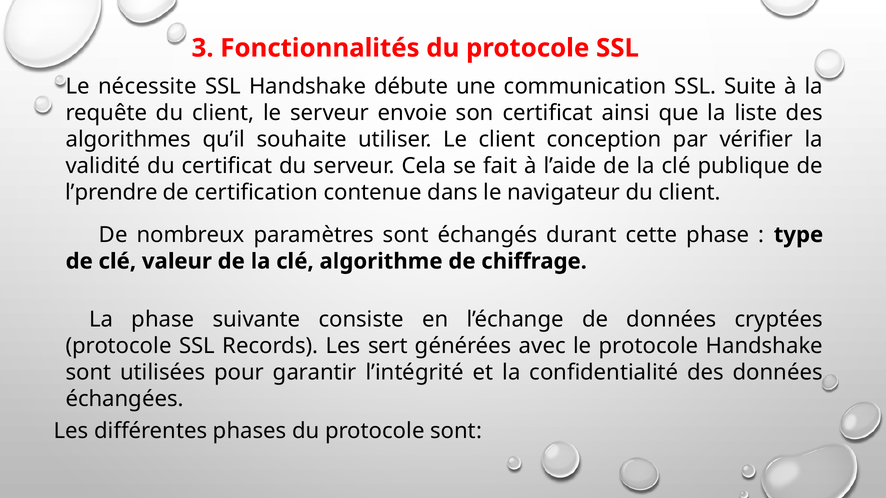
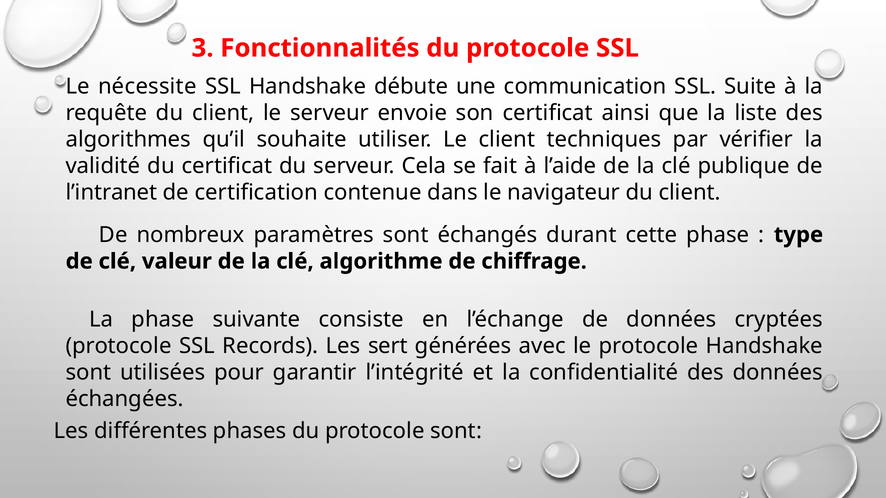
conception: conception -> techniques (604, 139)
l’prendre: l’prendre -> l’intranet (111, 193)
